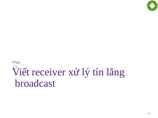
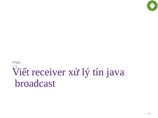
lắng: lắng -> java (115, 72)
